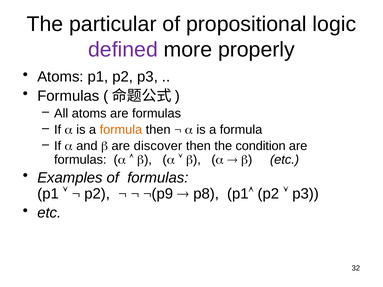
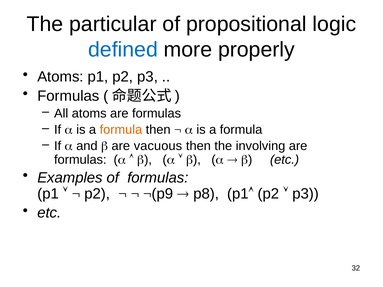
defined colour: purple -> blue (123, 50)
discover: discover -> vacuous (158, 146)
condition: condition -> involving (261, 146)
